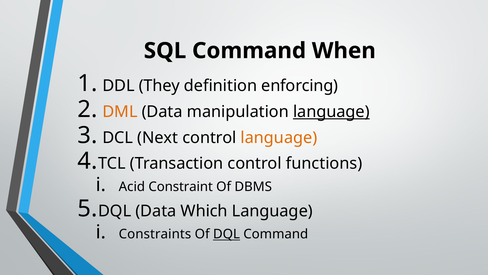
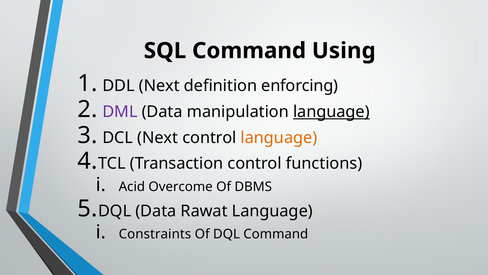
When: When -> Using (344, 51)
DDL They: They -> Next (159, 86)
DML colour: orange -> purple (120, 112)
Constraint: Constraint -> Overcome (181, 186)
Which: Which -> Rawat (204, 211)
DQL underline: present -> none (227, 234)
